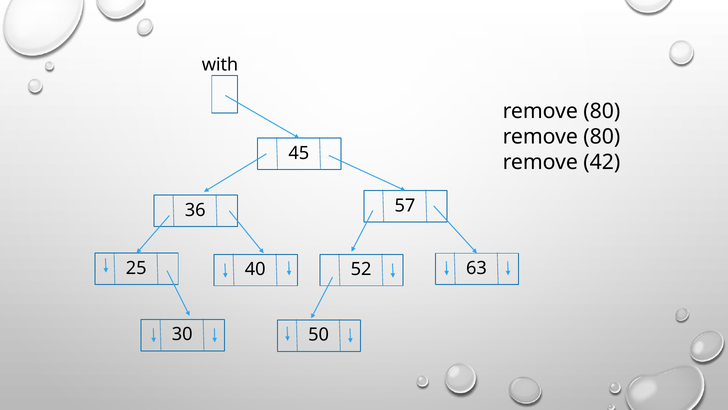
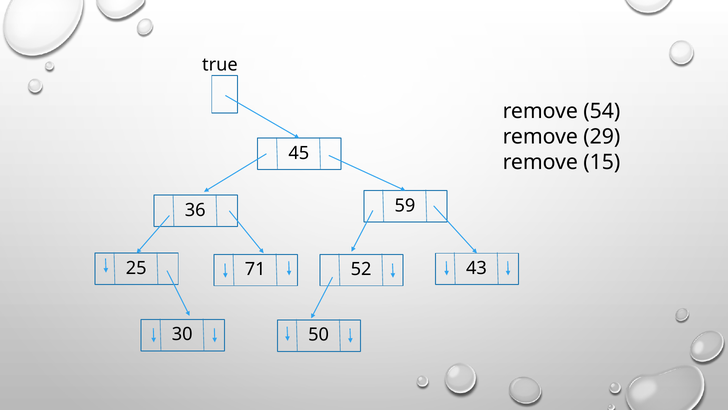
with: with -> true (220, 65)
80: 80 -> 54 (602, 111)
80: 80 -> 29 (602, 137)
42: 42 -> 15 (602, 162)
57: 57 -> 59 (405, 205)
40: 40 -> 71 (255, 269)
63: 63 -> 43 (476, 268)
